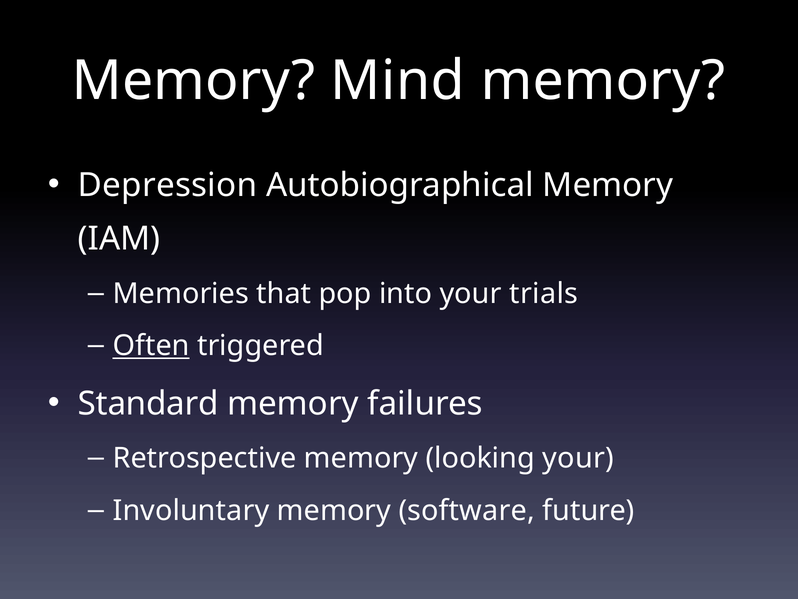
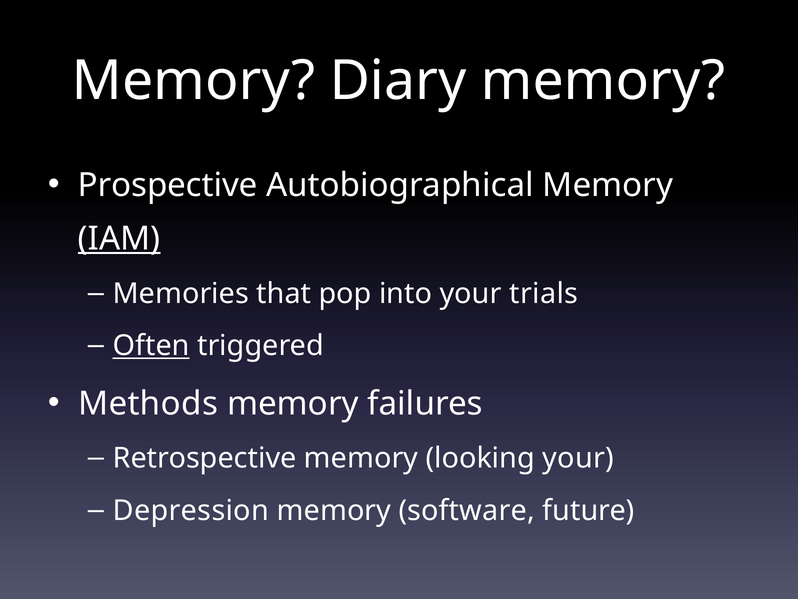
Mind: Mind -> Diary (398, 81)
Depression: Depression -> Prospective (168, 185)
IAM underline: none -> present (119, 239)
Standard: Standard -> Methods (148, 403)
Involuntary: Involuntary -> Depression (191, 510)
